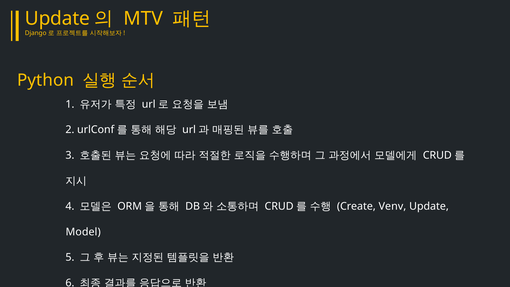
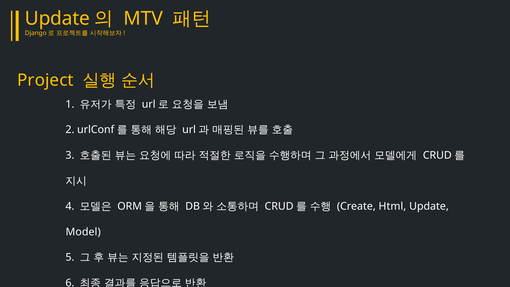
Python: Python -> Project (45, 80)
Venv: Venv -> Html (392, 206)
